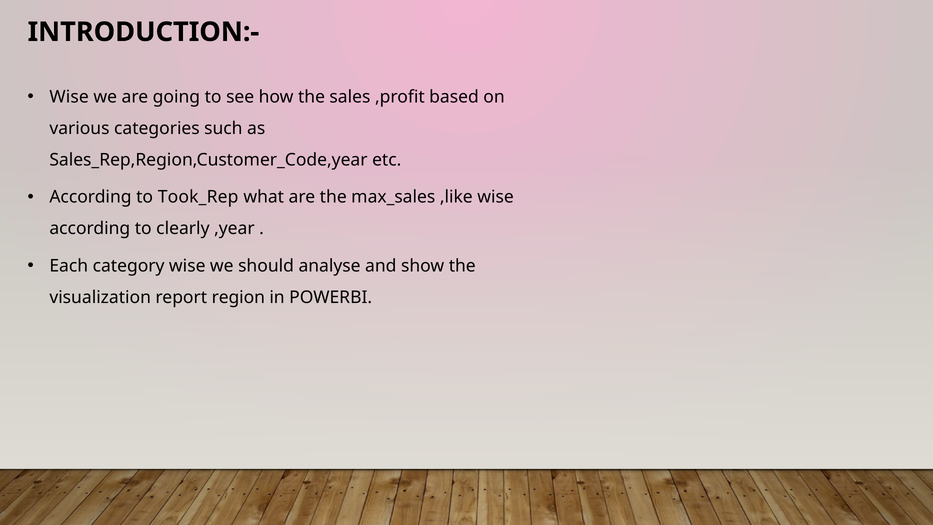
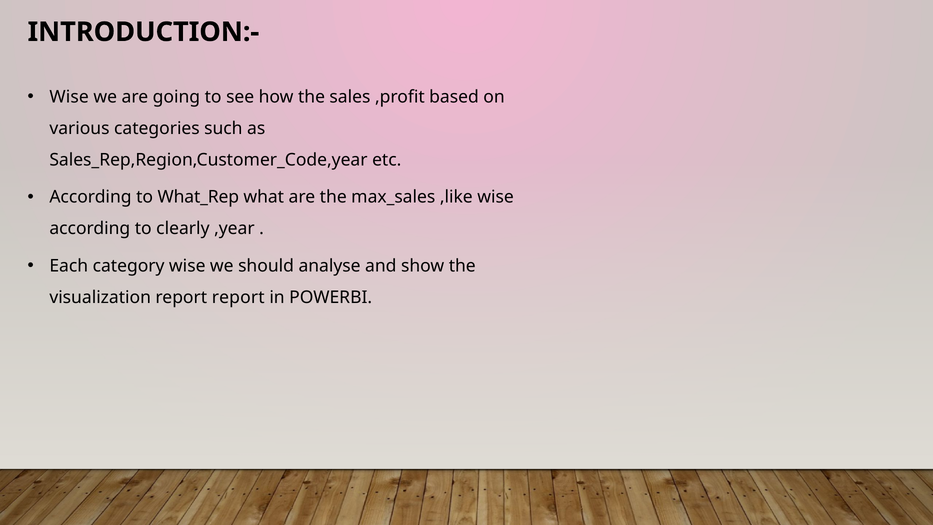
Took_Rep: Took_Rep -> What_Rep (198, 197)
report region: region -> report (238, 297)
